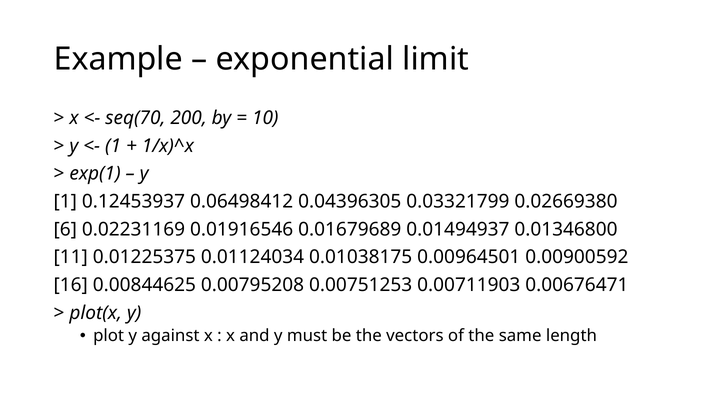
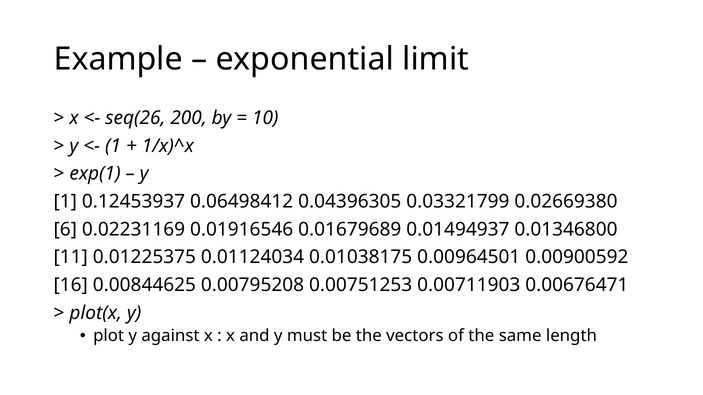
seq(70: seq(70 -> seq(26 (135, 118)
